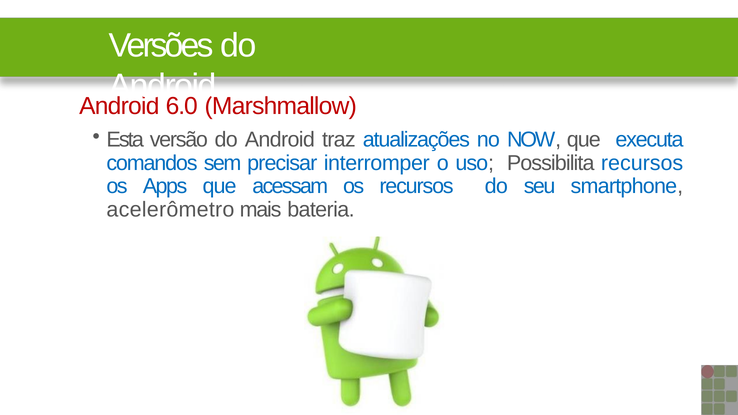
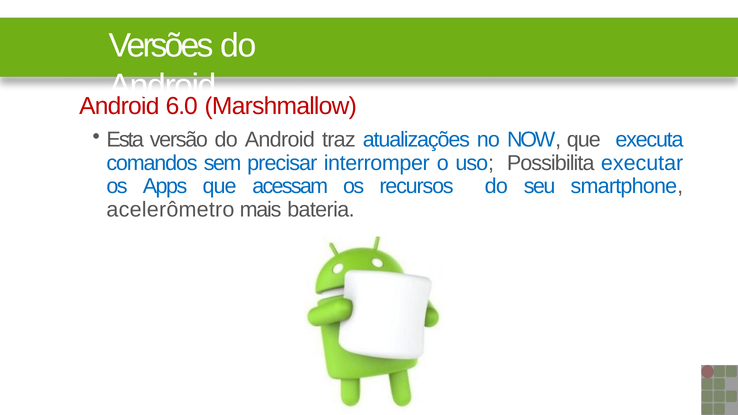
Possibilita recursos: recursos -> executar (642, 163)
